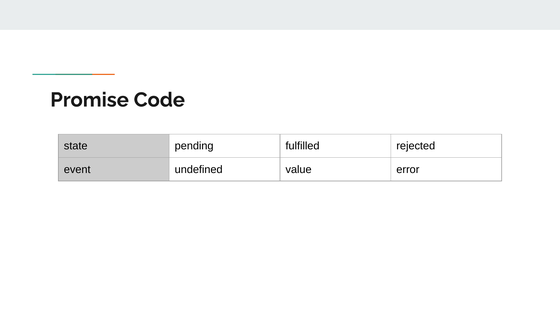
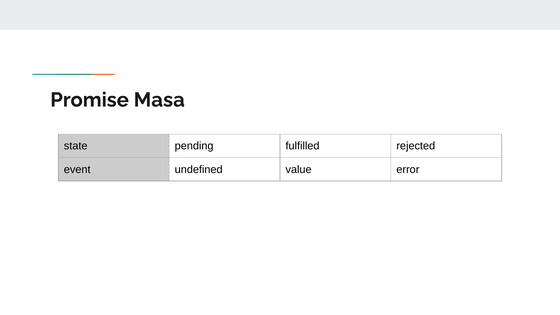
Code: Code -> Masa (159, 100)
